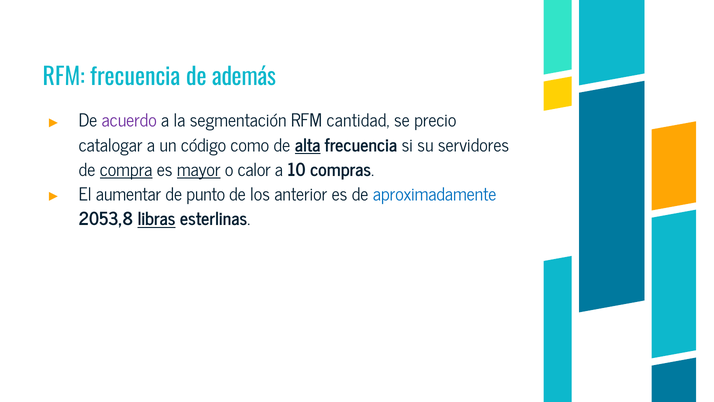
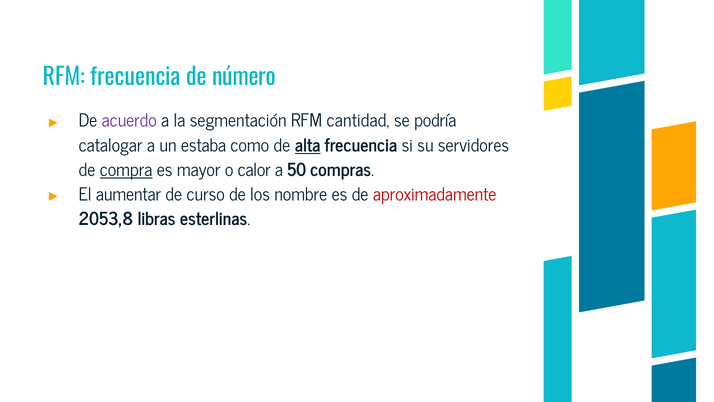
además: además -> número (244, 77)
precio: precio -> podría (435, 121)
código: código -> estaba (204, 146)
mayor underline: present -> none (199, 170)
10: 10 -> 50 (297, 170)
punto: punto -> curso (206, 195)
anterior: anterior -> nombre (301, 195)
aproximadamente colour: blue -> red (435, 195)
libras underline: present -> none (157, 219)
